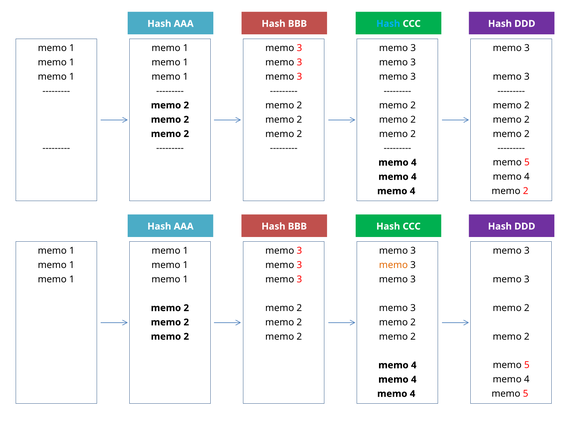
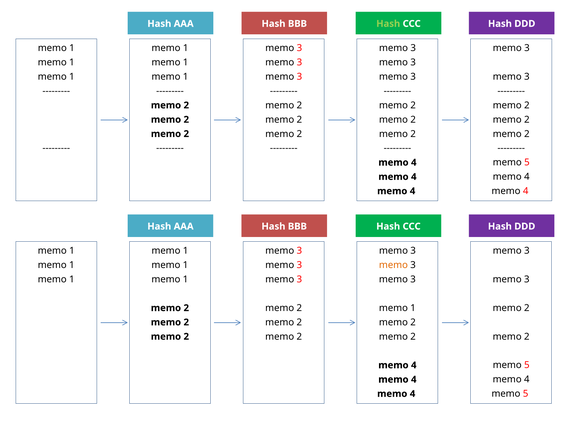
Hash colour: light blue -> light green (388, 24)
2: 2 -> 4 (526, 191)
3: 3 -> 1 (413, 308)
